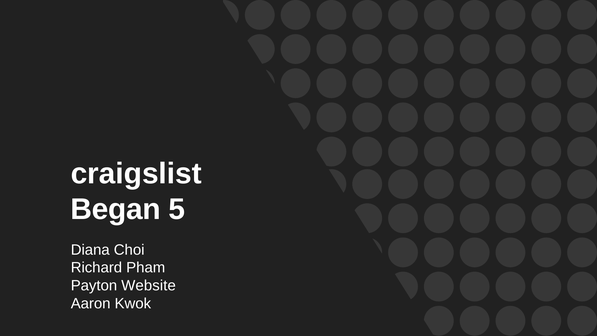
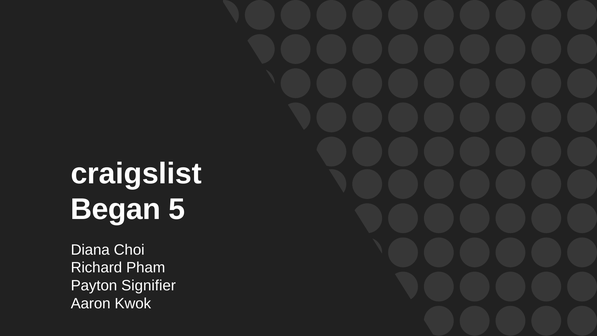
Website: Website -> Signifier (149, 285)
